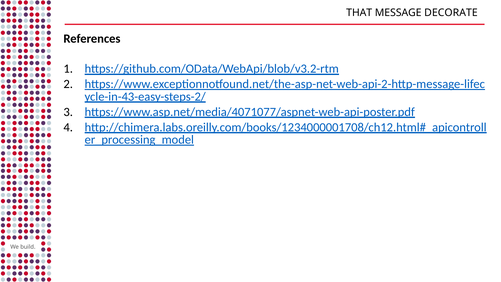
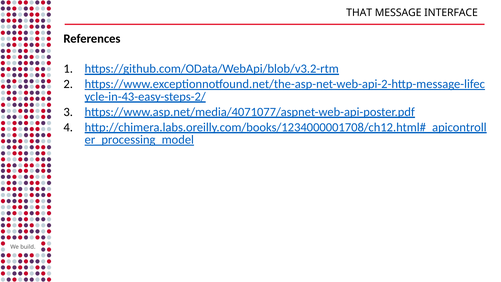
DECORATE: DECORATE -> INTERFACE (451, 13)
